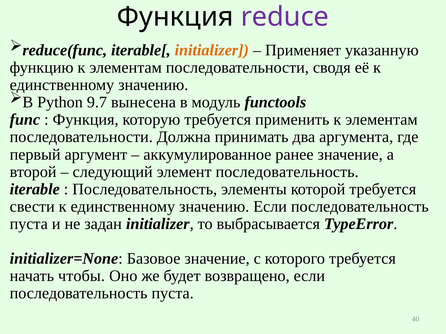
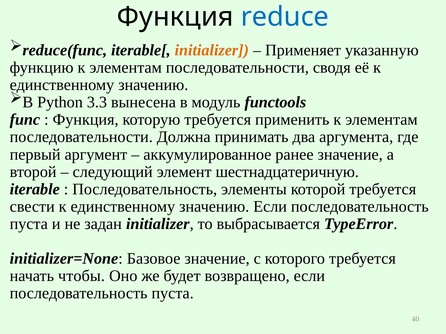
reduce colour: purple -> blue (285, 17)
9.7: 9.7 -> 3.3 (97, 102)
элемент последовательность: последовательность -> шестнадцатеричную (287, 172)
